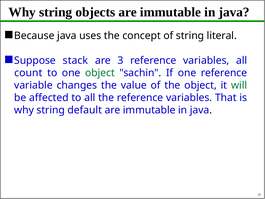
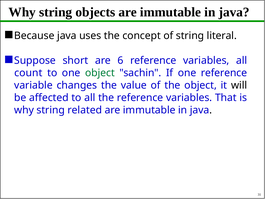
stack: stack -> short (75, 60)
3: 3 -> 6 (121, 60)
will colour: green -> black (239, 85)
default: default -> related (85, 110)
